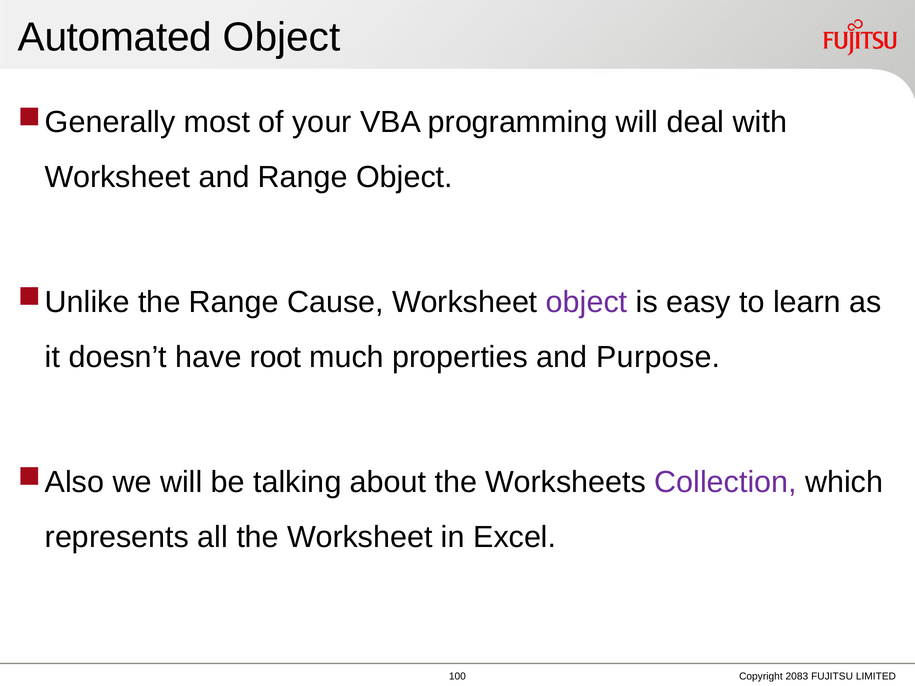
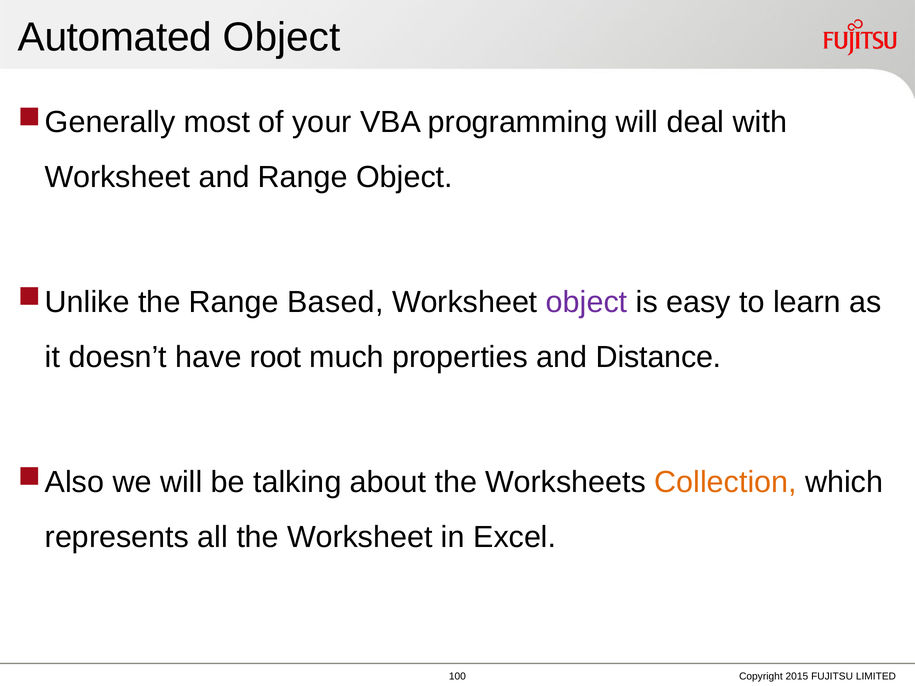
Cause: Cause -> Based (335, 302)
Purpose: Purpose -> Distance (659, 357)
Collection colour: purple -> orange (726, 482)
2083: 2083 -> 2015 (797, 677)
